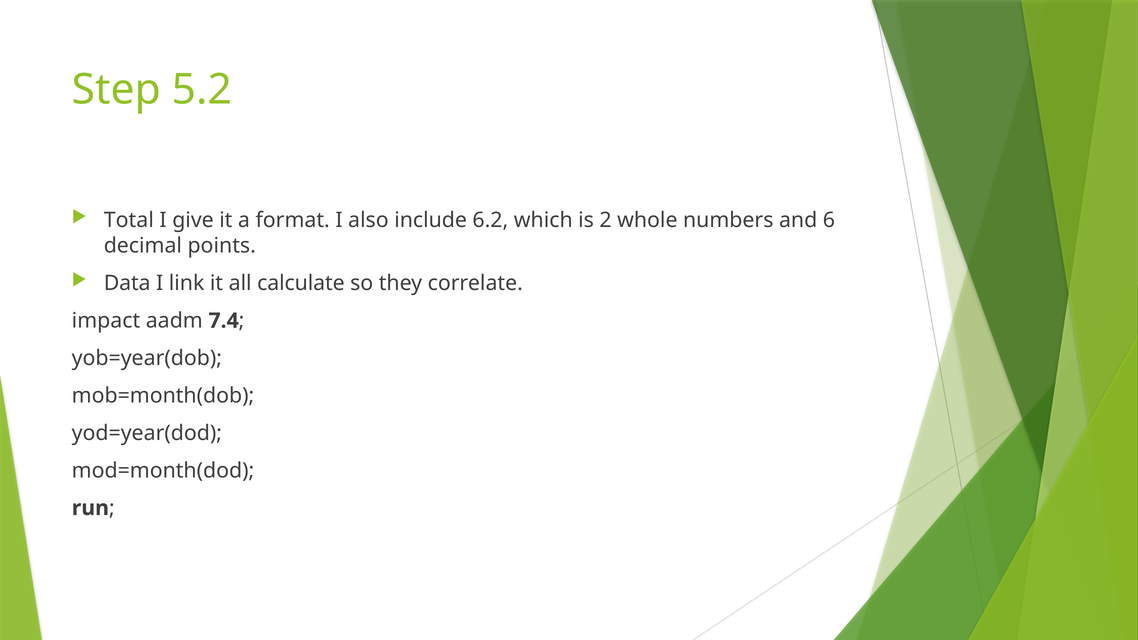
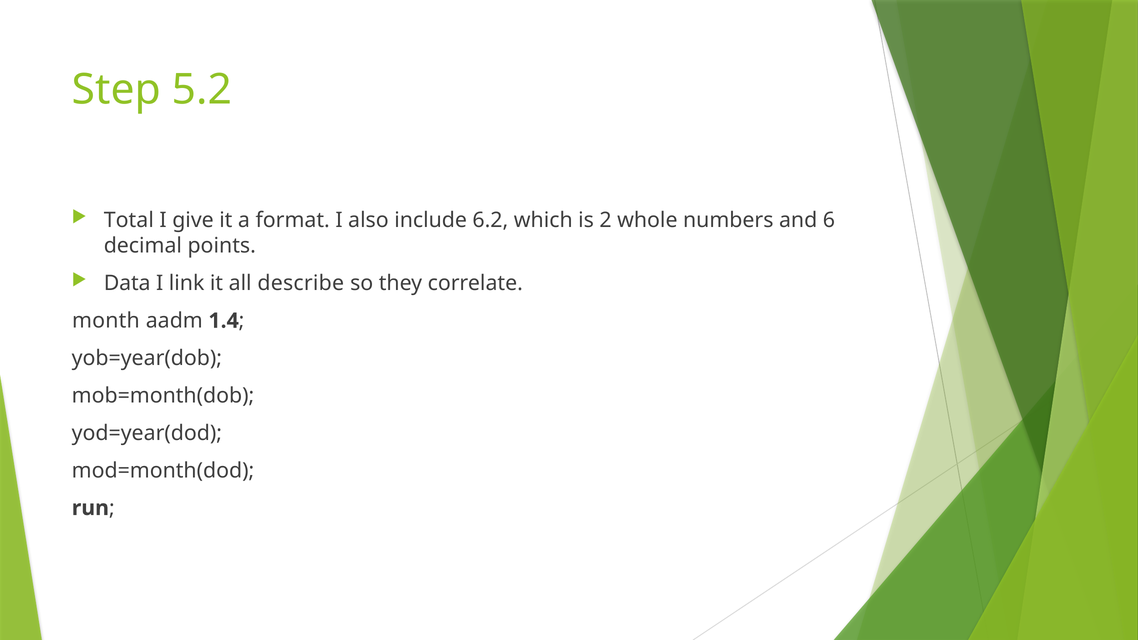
calculate: calculate -> describe (301, 283)
impact: impact -> month (106, 321)
7.4: 7.4 -> 1.4 (224, 321)
